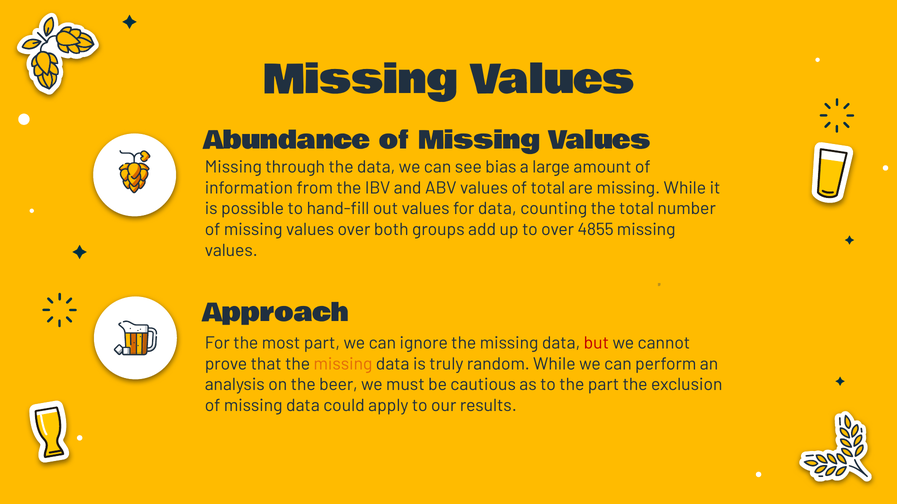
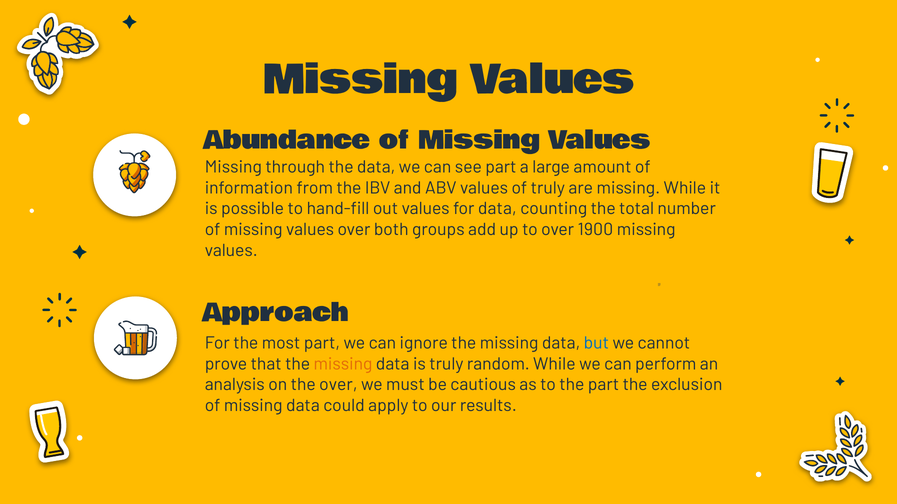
see bias: bias -> part (501, 167)
of total: total -> truly (548, 188)
4855: 4855 -> 1900 (595, 230)
but colour: red -> blue (596, 343)
the beer: beer -> over (338, 385)
